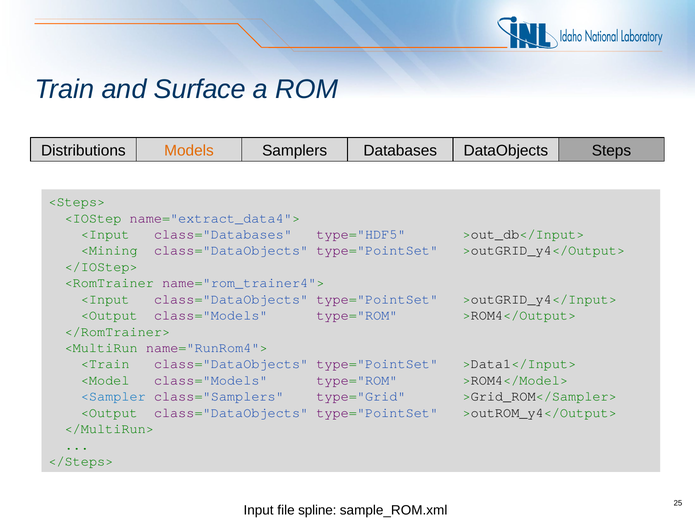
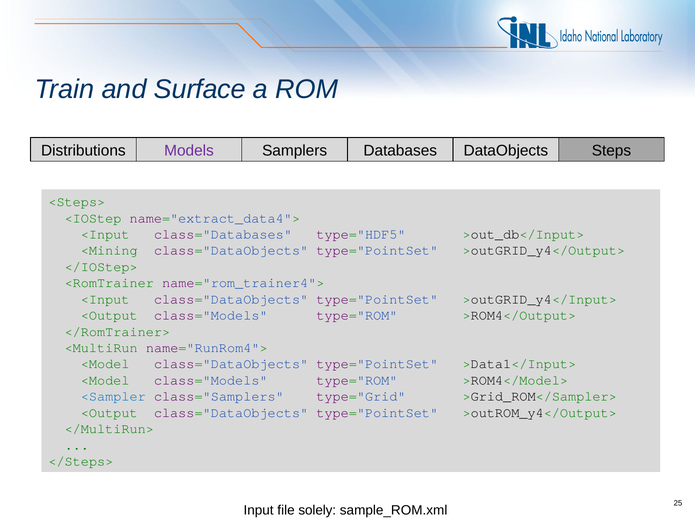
Models colour: orange -> purple (189, 151)
<Train: <Train -> <Model (105, 364)
spline: spline -> solely (317, 511)
